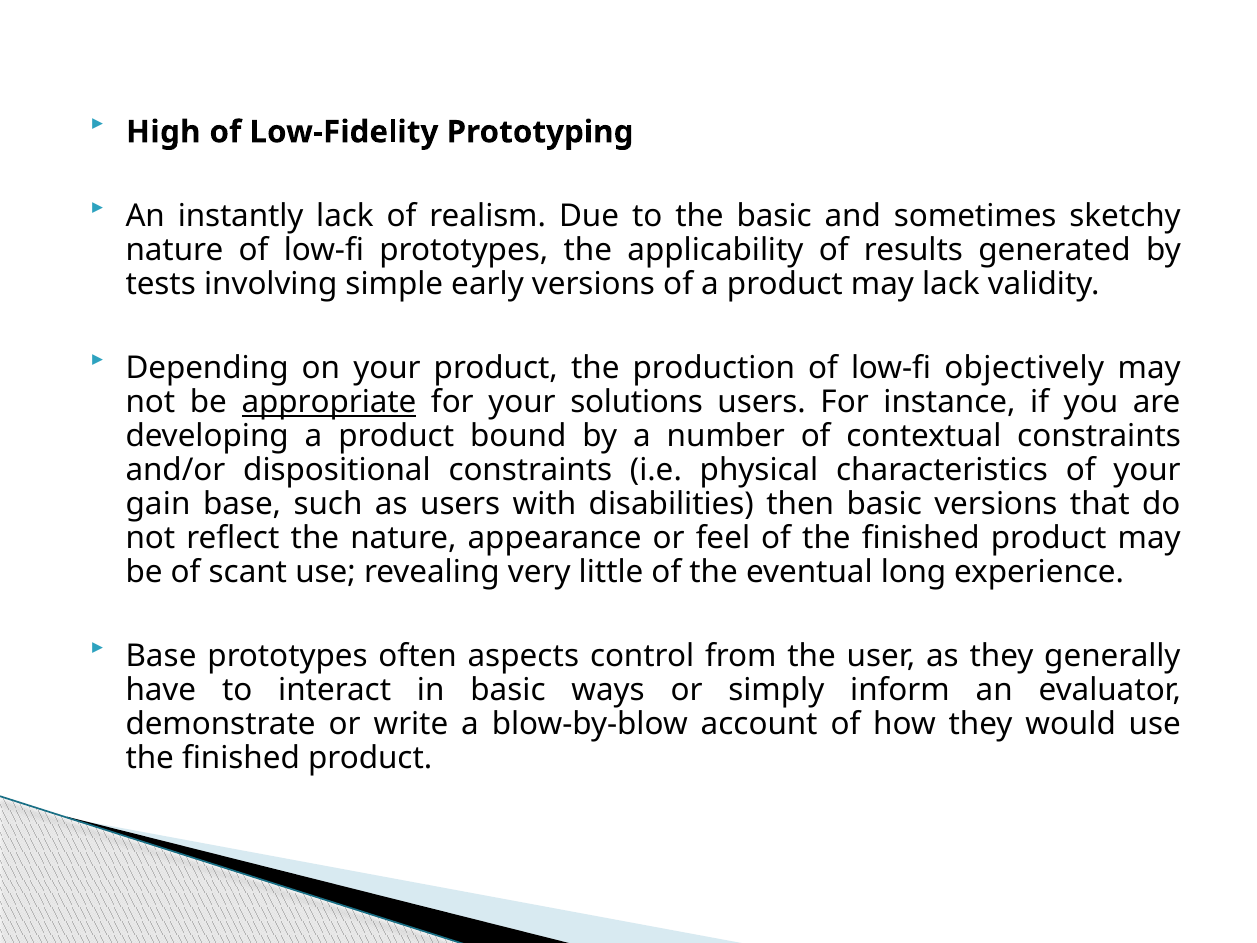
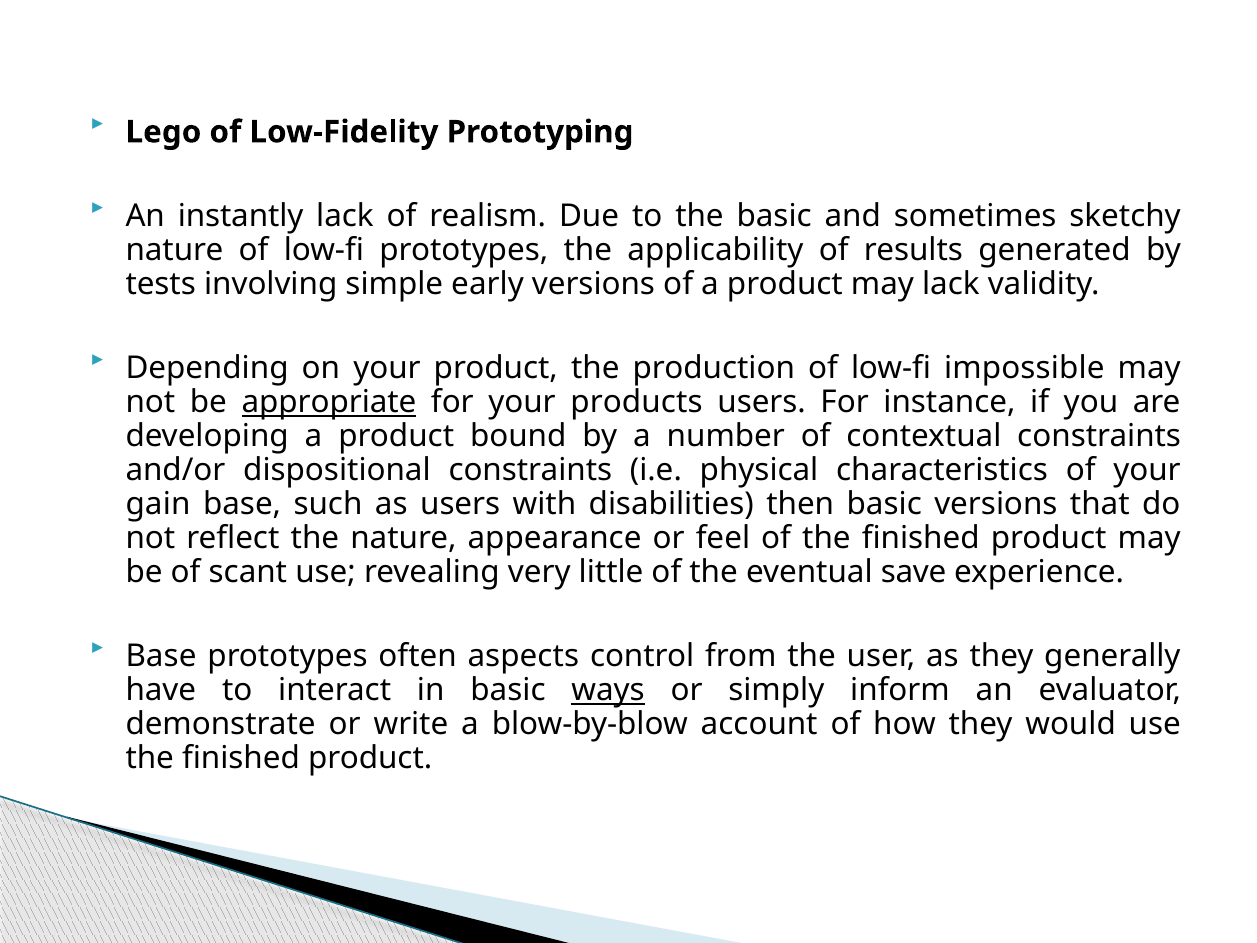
High: High -> Lego (163, 132)
objectively: objectively -> impossible (1024, 368)
solutions: solutions -> products (636, 402)
long: long -> save (914, 572)
ways underline: none -> present (608, 690)
